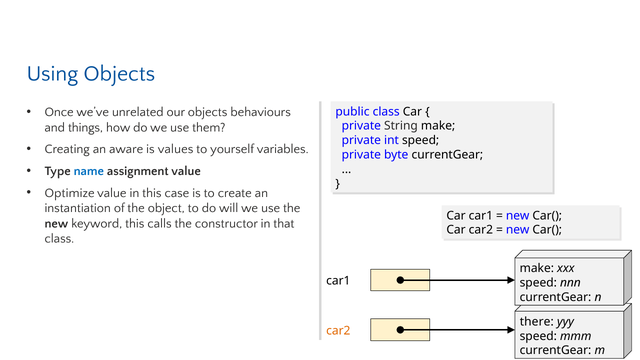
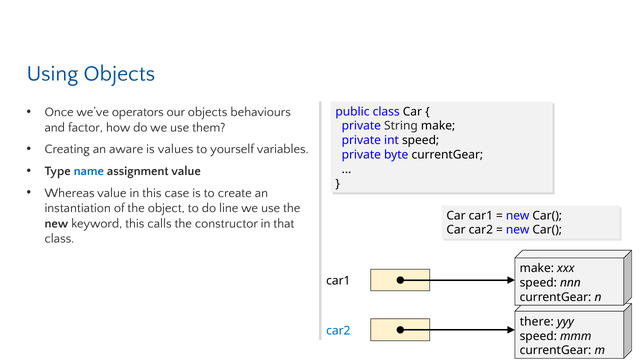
unrelated: unrelated -> operators (138, 112)
things: things -> factor (85, 127)
Optimize: Optimize -> Whereas (70, 193)
will: will -> line (229, 208)
car2 colour: orange -> blue (338, 331)
